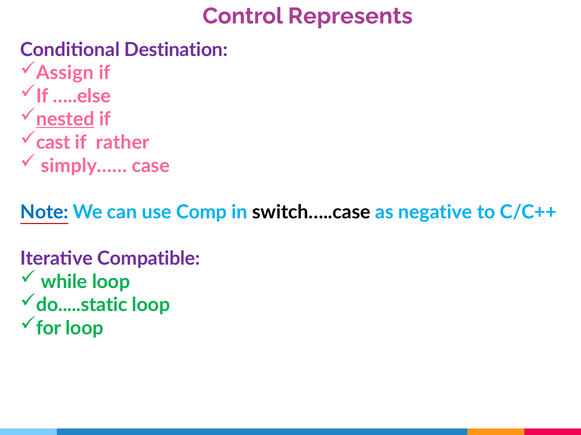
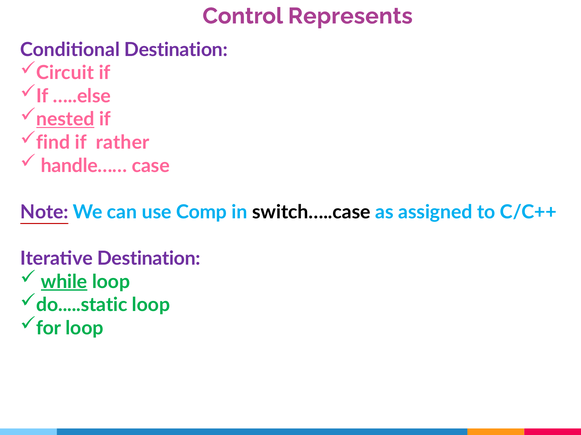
Assign: Assign -> Circuit (65, 73)
cast: cast -> find (53, 143)
simply……: simply…… -> handle…… (84, 166)
Note colour: blue -> purple (44, 212)
negative: negative -> assigned (435, 212)
Iterative Compatible: Compatible -> Destination (149, 259)
while underline: none -> present (64, 282)
